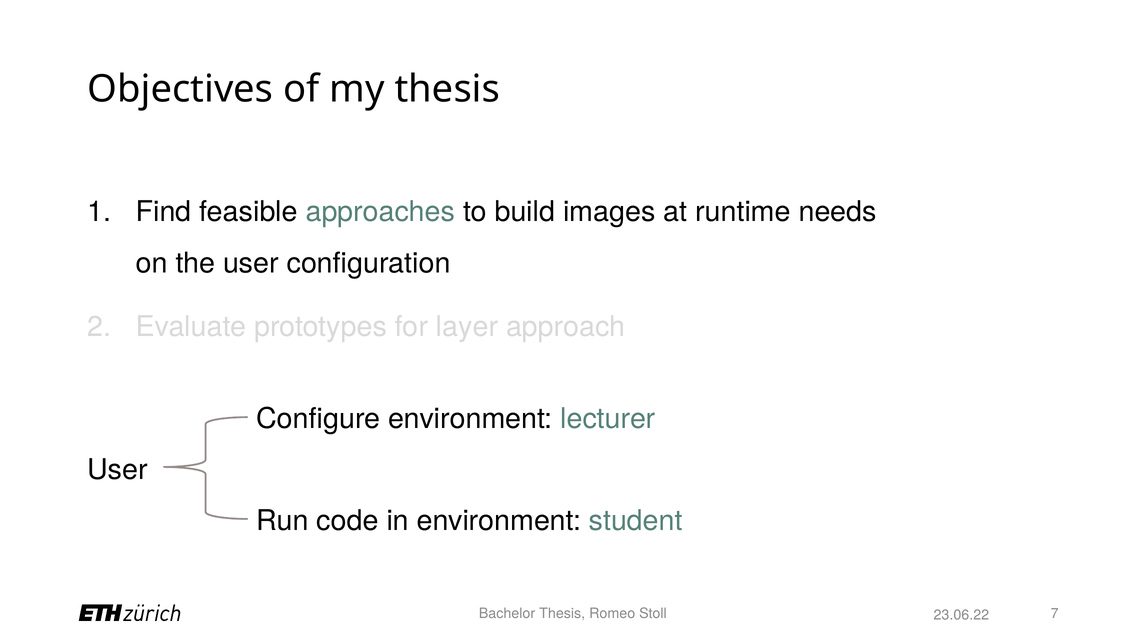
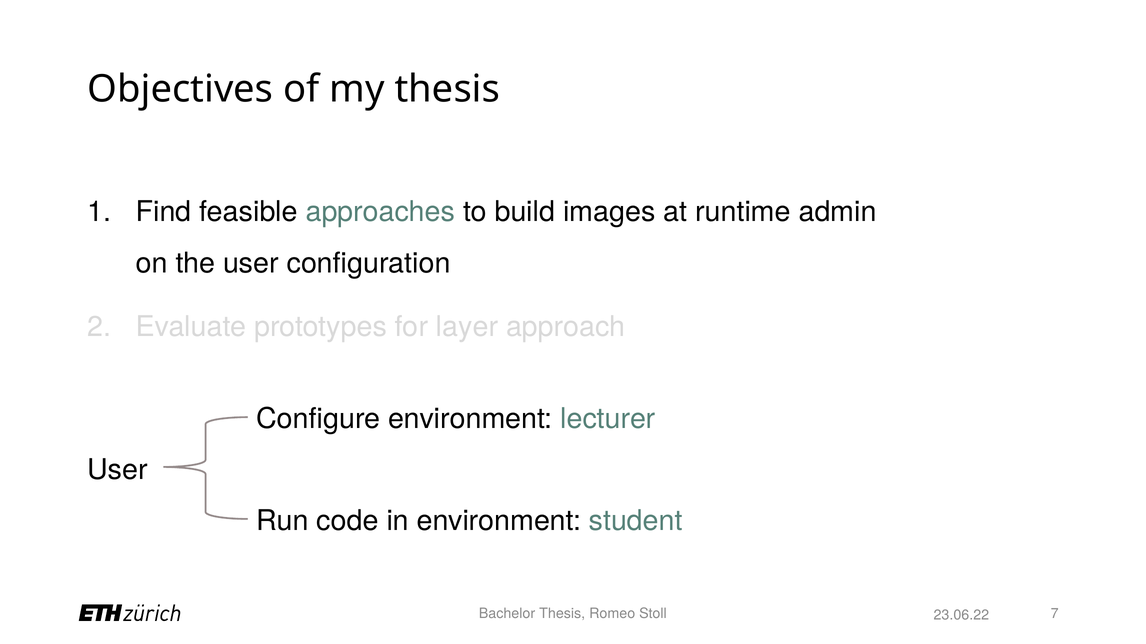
needs: needs -> admin (838, 212)
